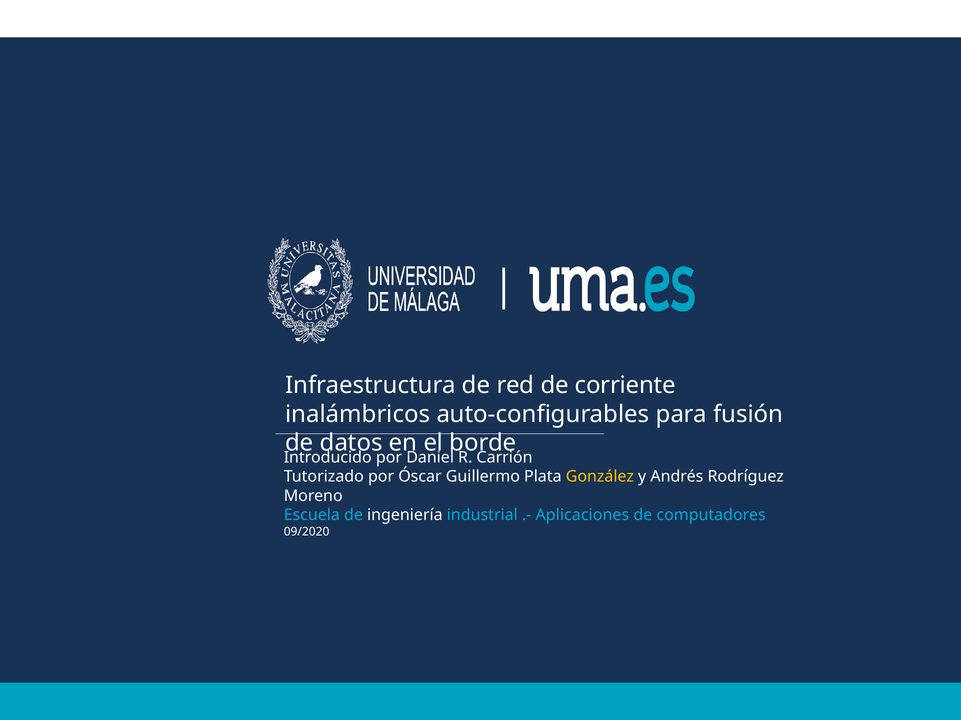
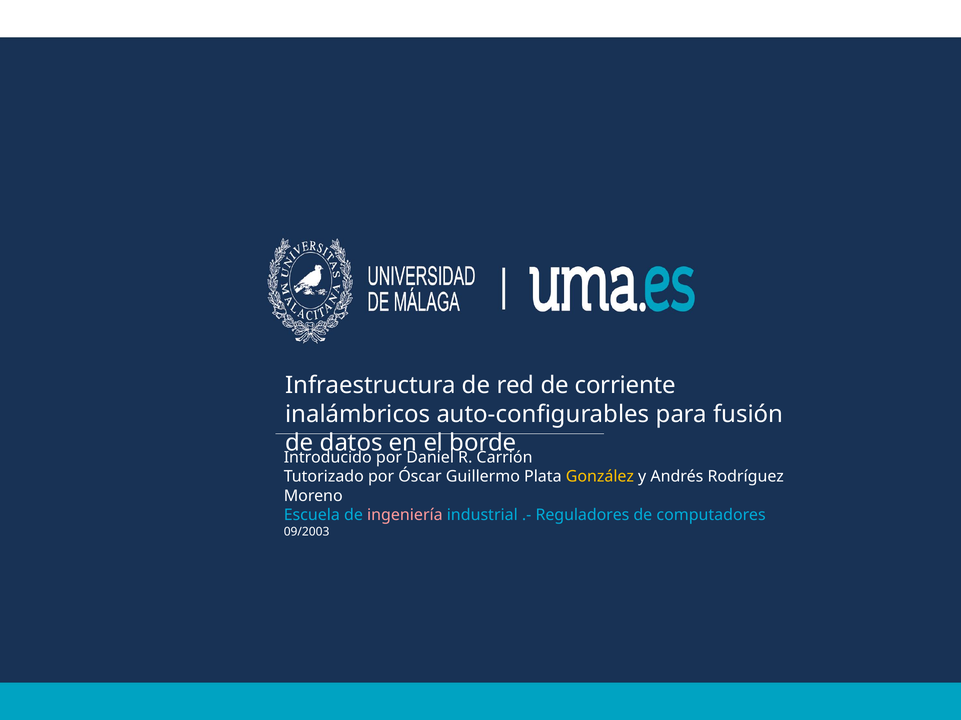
ingeniería colour: white -> pink (405, 516)
Aplicaciones: Aplicaciones -> Reguladores (582, 516)
09/2020: 09/2020 -> 09/2003 (307, 532)
